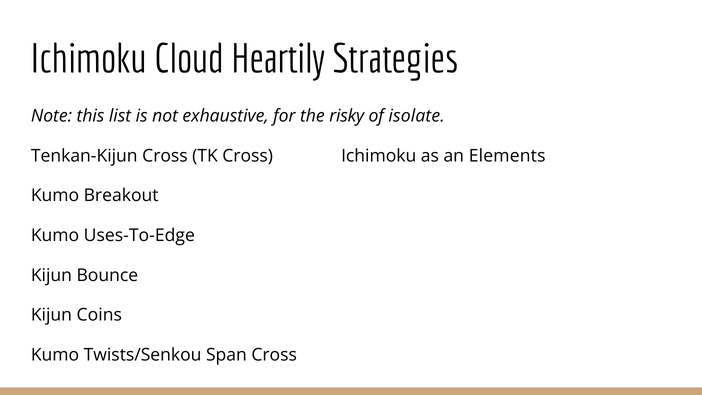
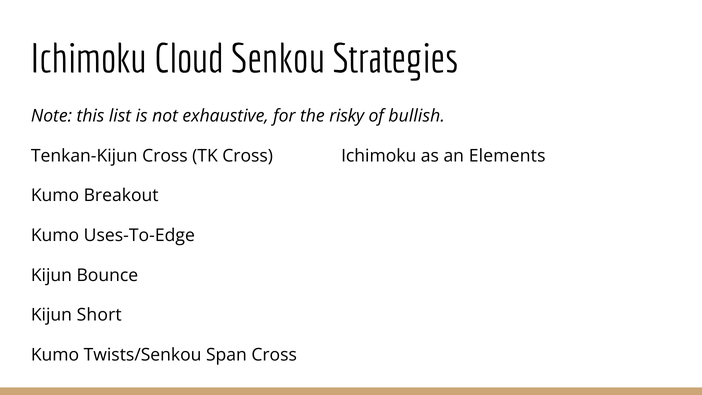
Heartily: Heartily -> Senkou (278, 59)
isolate: isolate -> bullish (417, 116)
Coins: Coins -> Short (99, 315)
